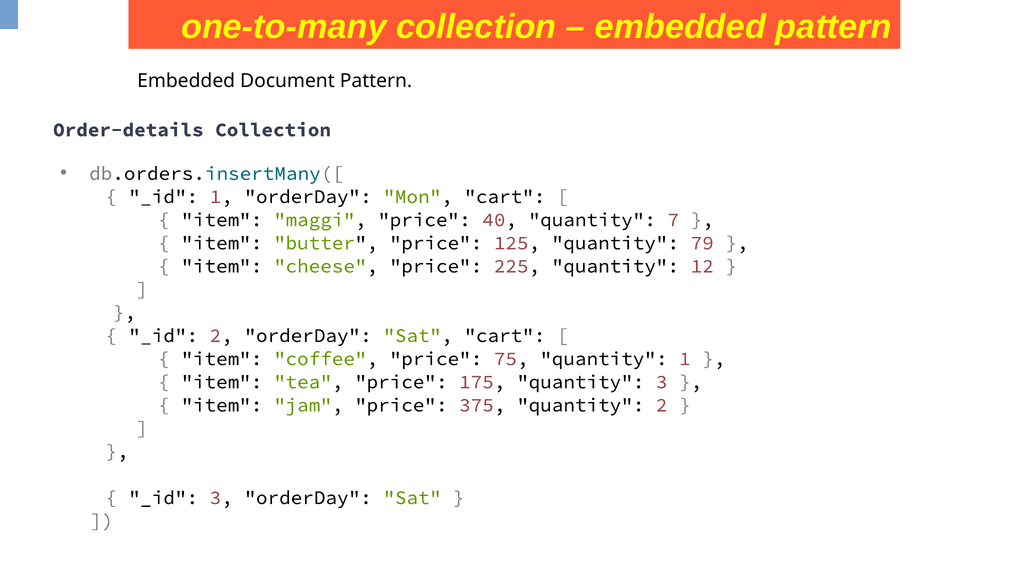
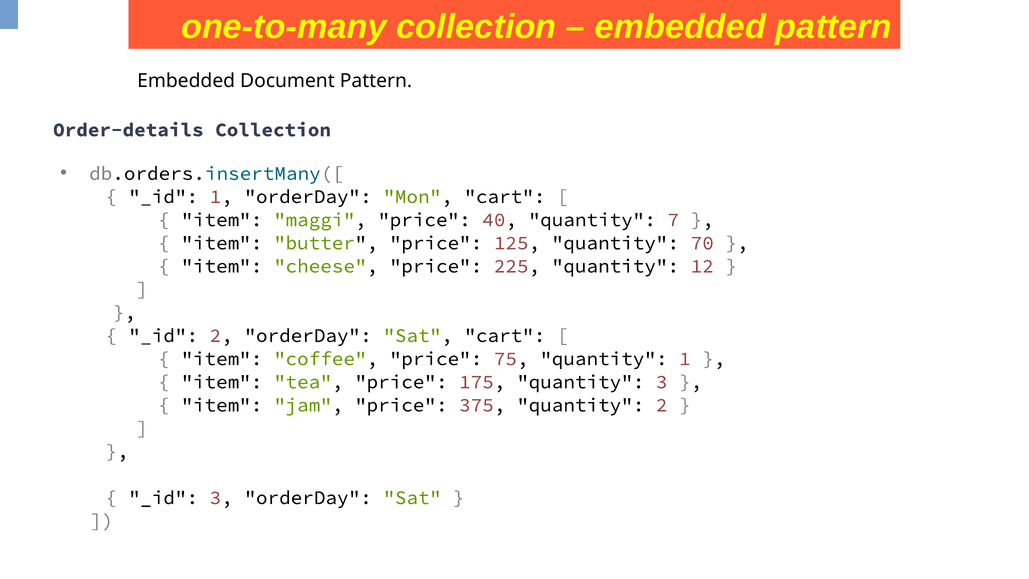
79: 79 -> 70 (702, 243)
